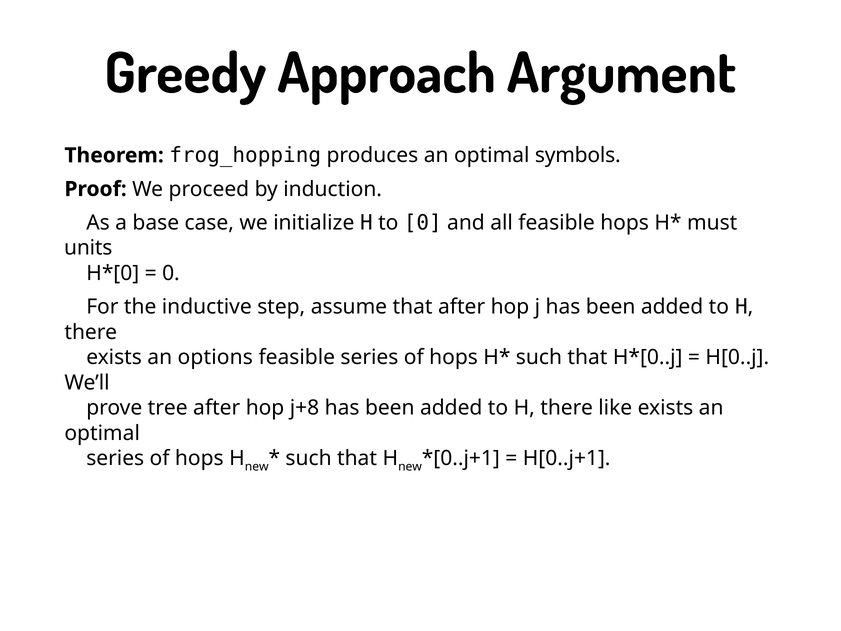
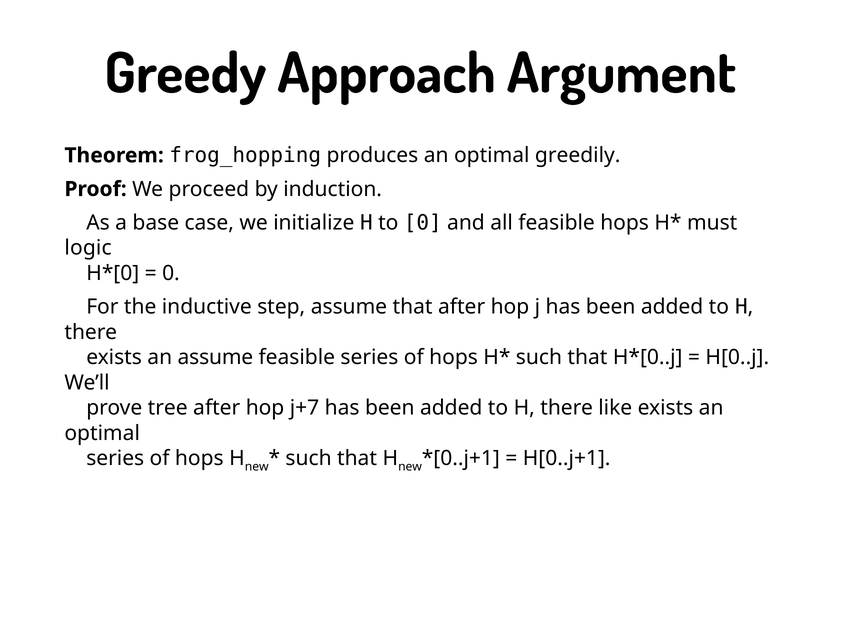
symbols: symbols -> greedily (578, 155)
units: units -> logic (88, 248)
an options: options -> assume (215, 357)
j+8: j+8 -> j+7 (305, 408)
